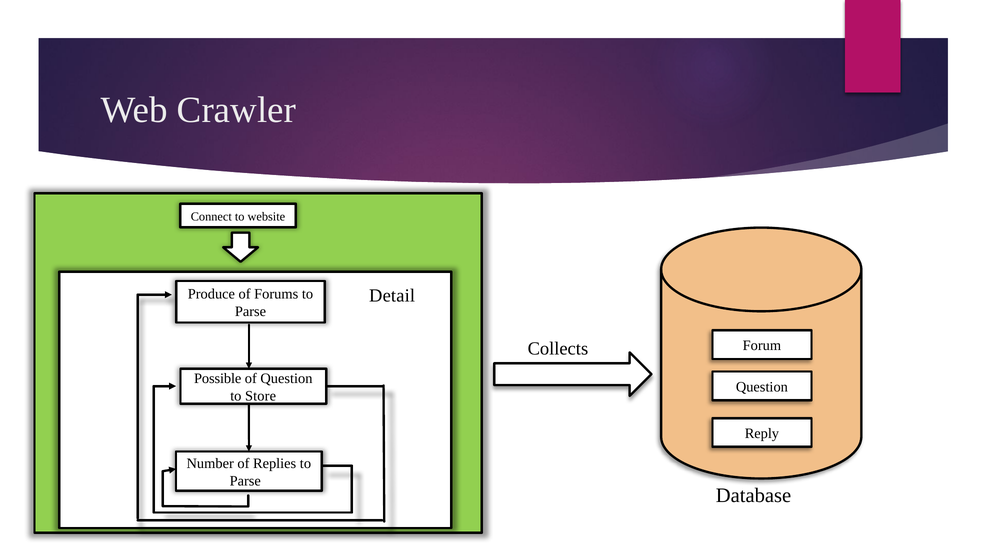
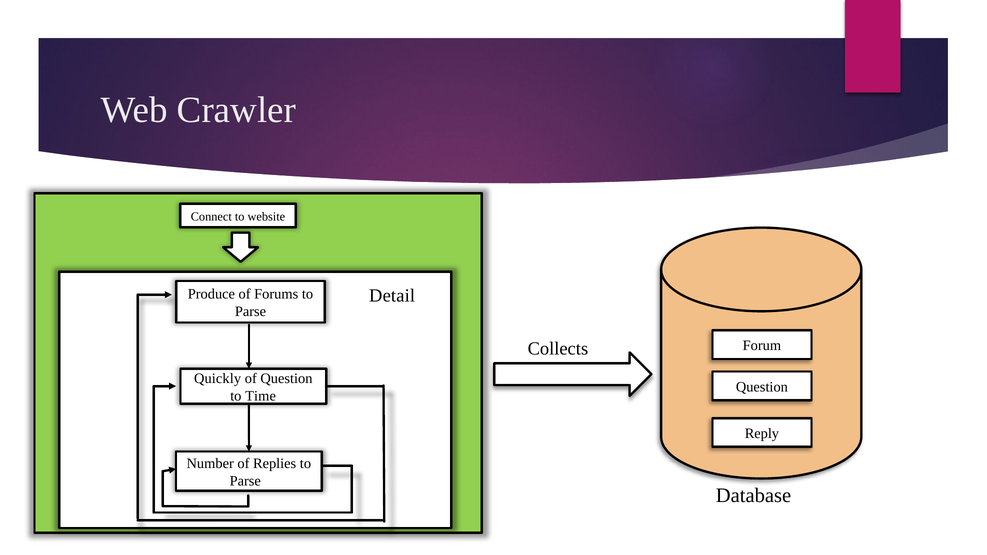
Possible: Possible -> Quickly (218, 379)
Store: Store -> Time (261, 396)
